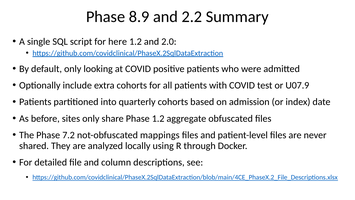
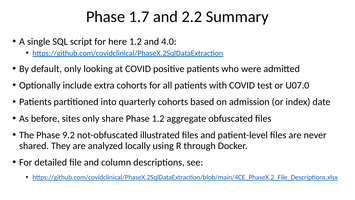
8.9: 8.9 -> 1.7 (139, 17)
2.0: 2.0 -> 4.0 (169, 42)
U07.9: U07.9 -> U07.0 (297, 85)
7.2: 7.2 -> 9.2 (69, 135)
mappings: mappings -> illustrated (160, 135)
